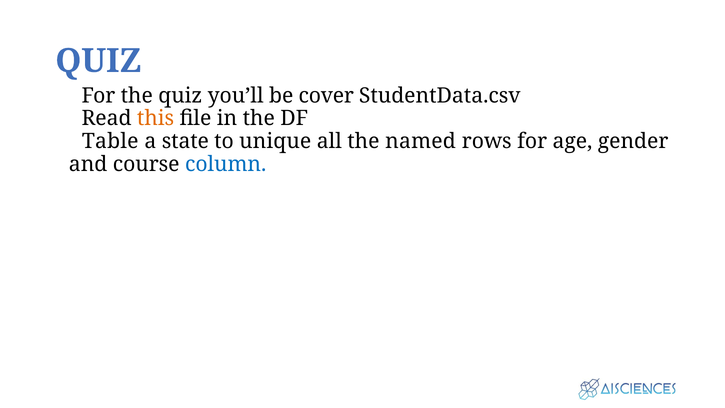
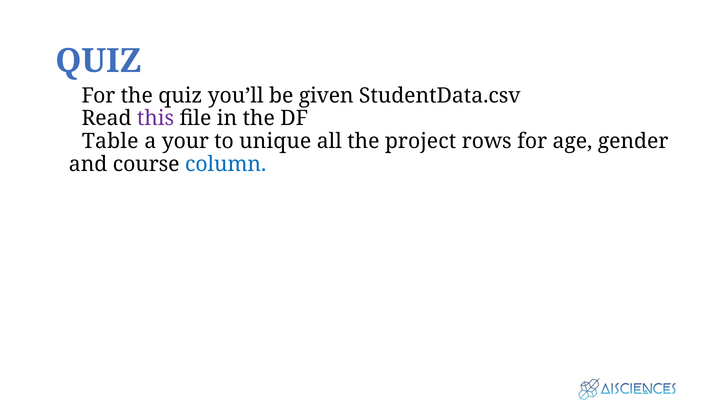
cover: cover -> given (326, 96)
this colour: orange -> purple (156, 118)
state: state -> your (185, 141)
named: named -> project (421, 141)
